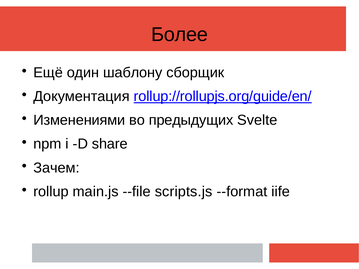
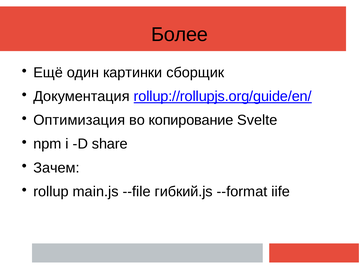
шаблону: шаблону -> картинки (133, 73)
Изменениями: Изменениями -> Оптимизация (79, 120)
предыдущих: предыдущих -> копирование (191, 120)
scripts.js: scripts.js -> гибкий.js (184, 192)
